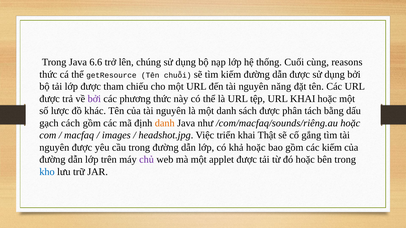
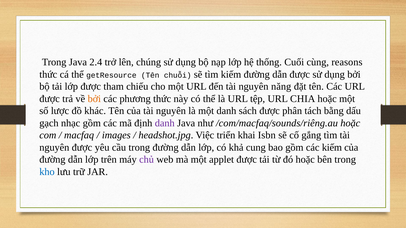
6.6: 6.6 -> 2.4 (96, 62)
bởi colour: purple -> orange (94, 99)
URL KHAI: KHAI -> CHIA (303, 99)
cách: cách -> nhạc (71, 123)
danh colour: orange -> purple (165, 123)
Thật: Thật -> Isbn (267, 135)
khả hoặc: hoặc -> cung (256, 148)
